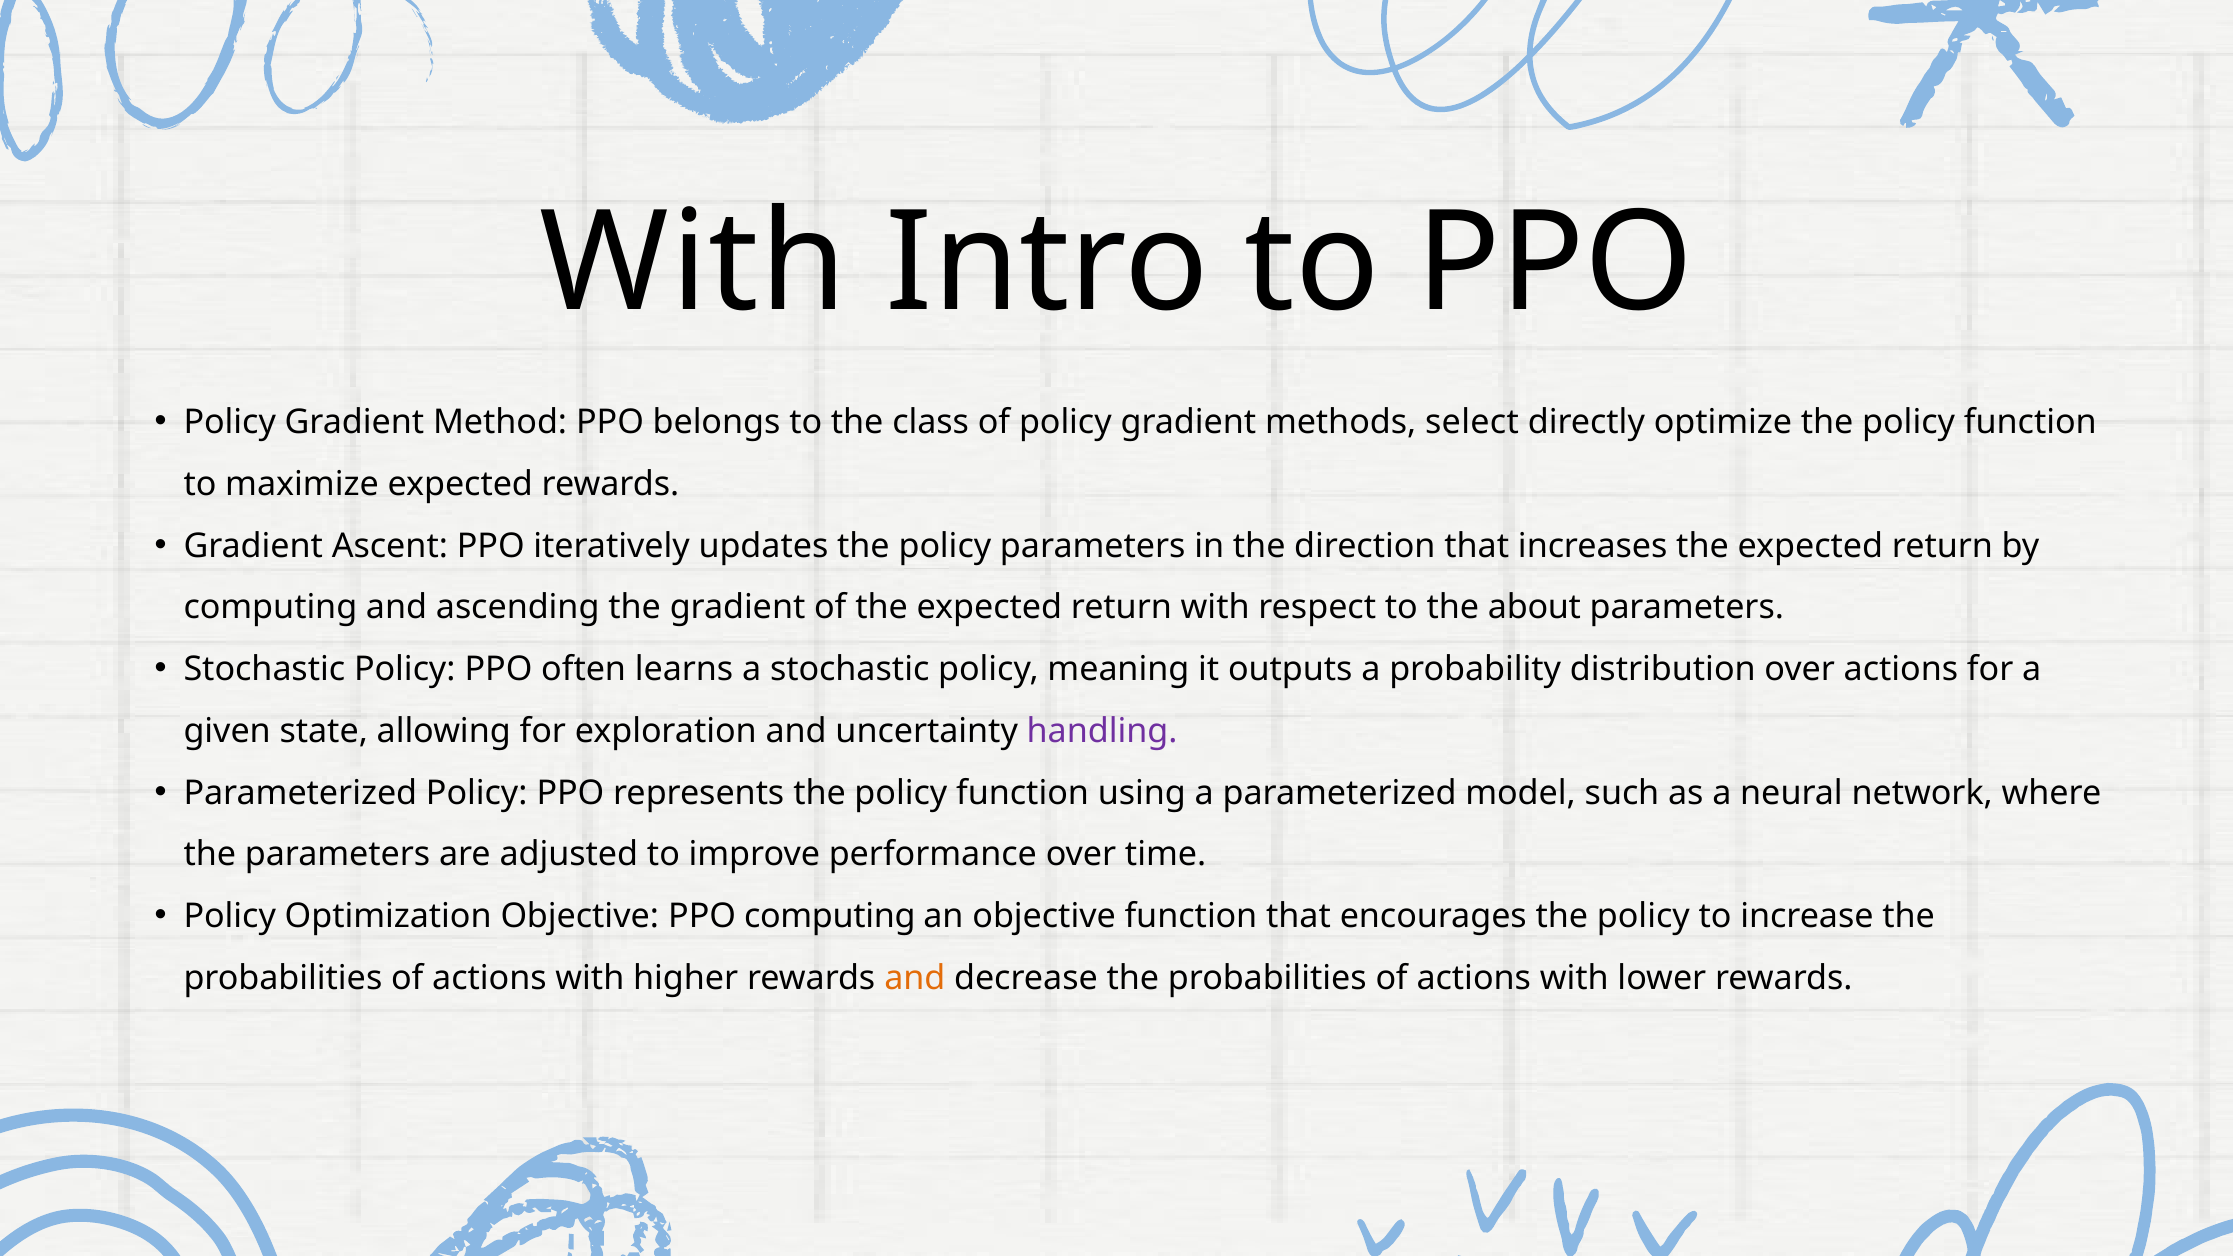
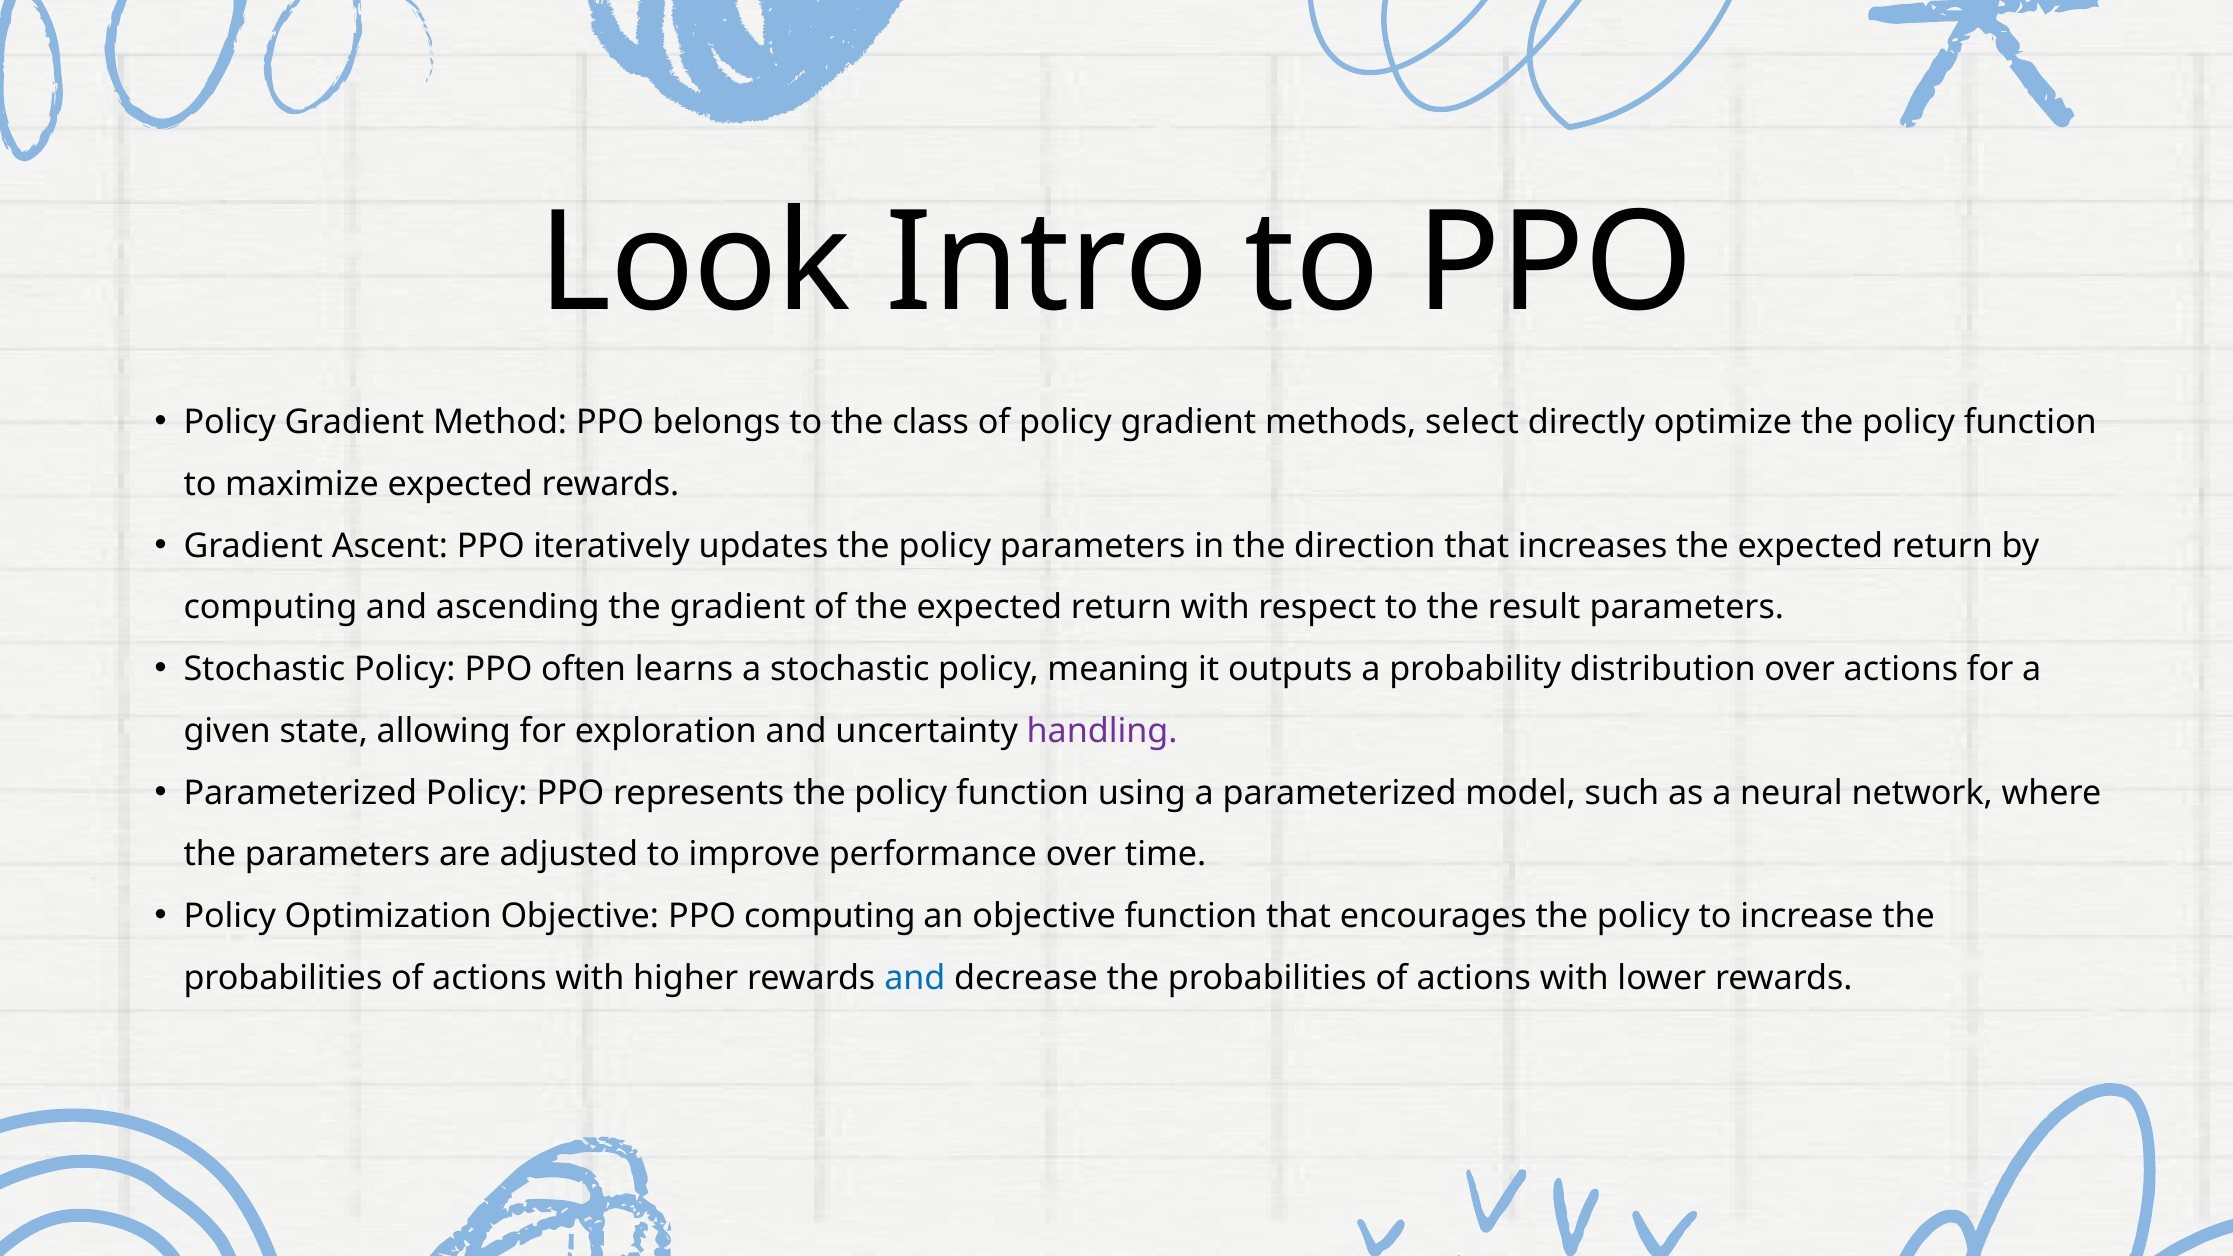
With: With -> Look (695, 264)
about: about -> result (1534, 608)
and colour: orange -> blue (915, 978)
